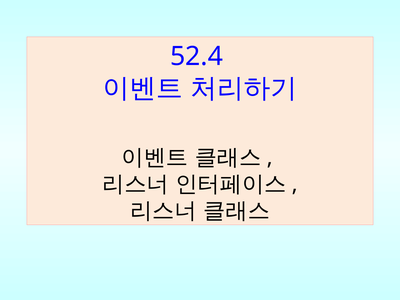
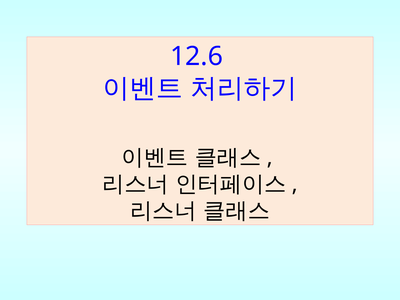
52.4: 52.4 -> 12.6 (197, 57)
